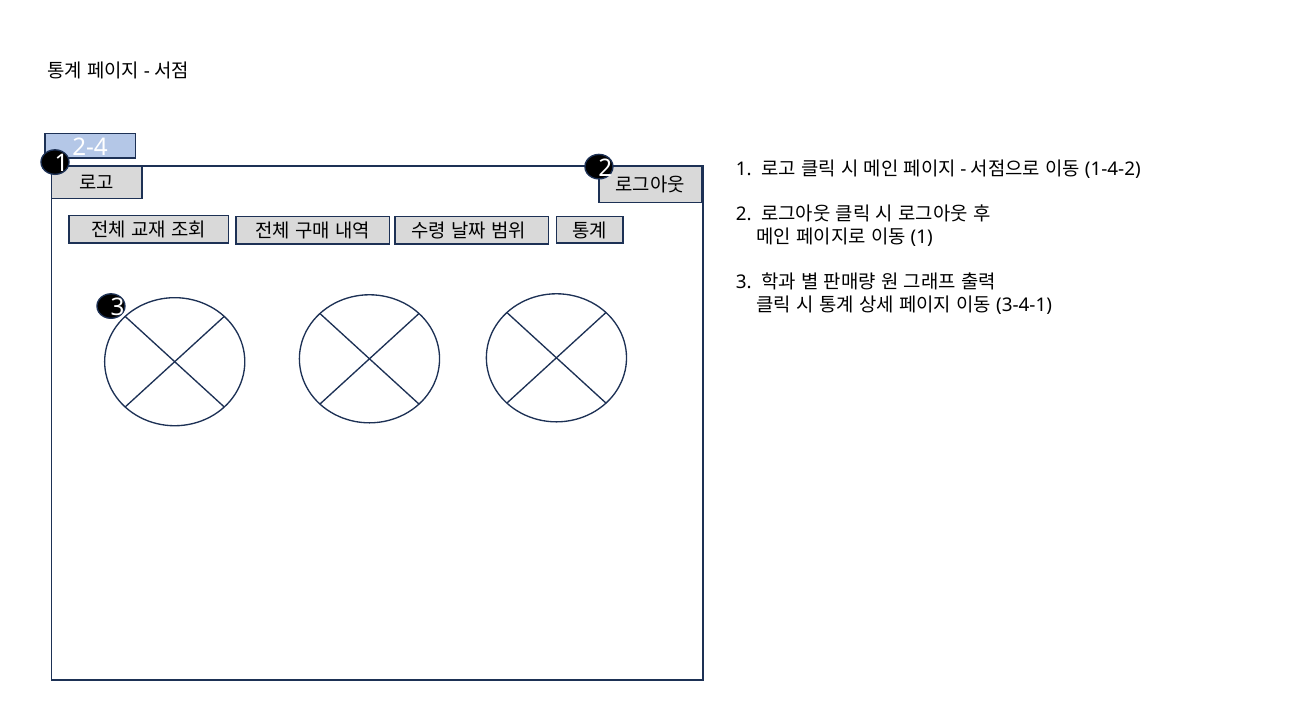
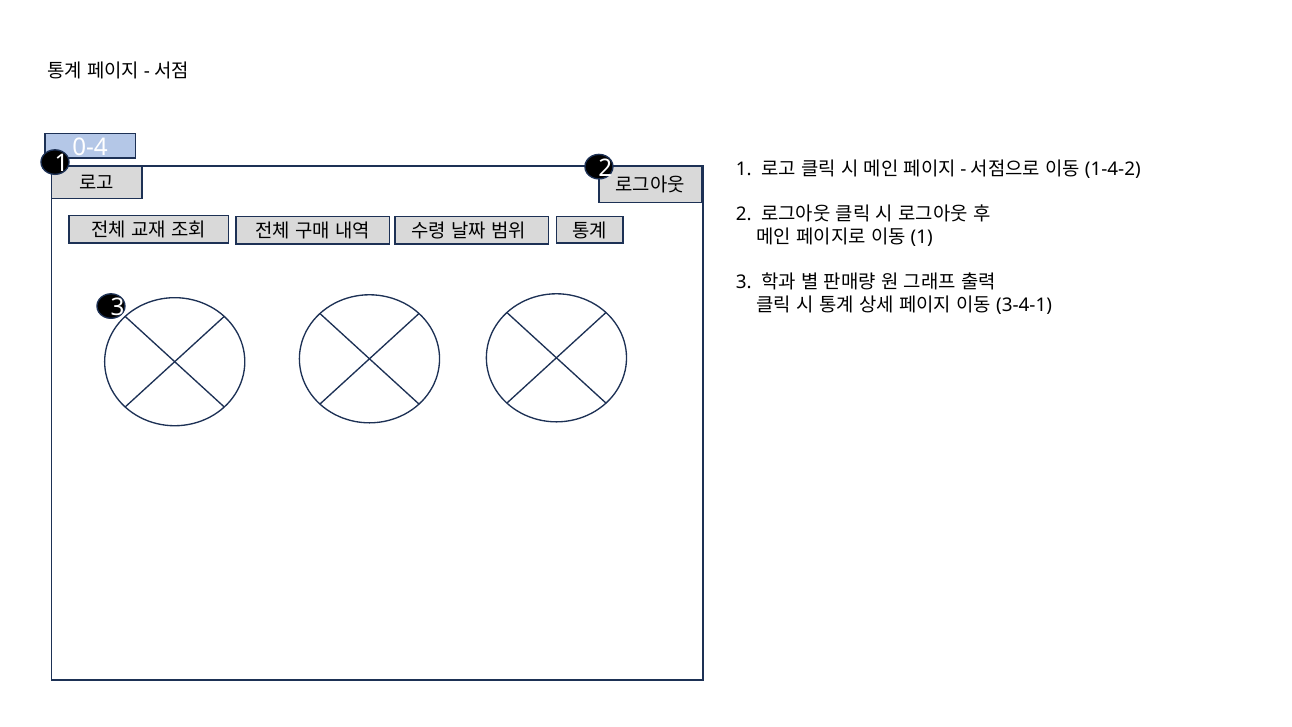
2-4: 2-4 -> 0-4 (90, 147)
